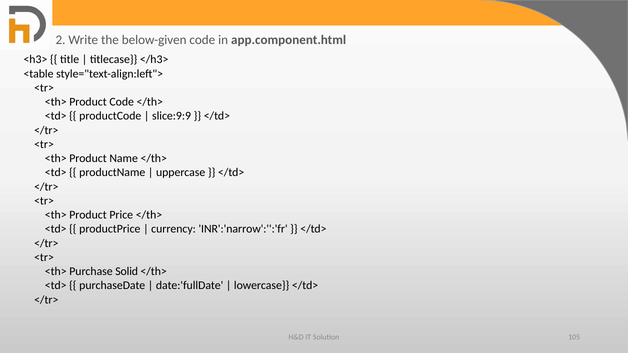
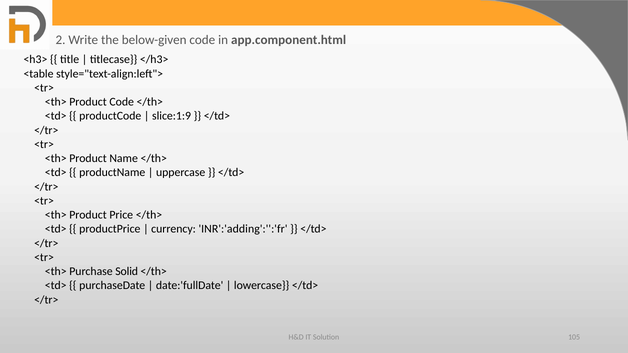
slice:9:9: slice:9:9 -> slice:1:9 (172, 116)
INR':'narrow':'':'fr: INR':'narrow':'':'fr -> INR':'adding':'':'fr (243, 229)
